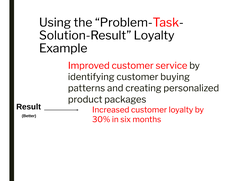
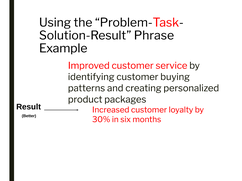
Loyalty: Loyalty -> Phrase (154, 36)
